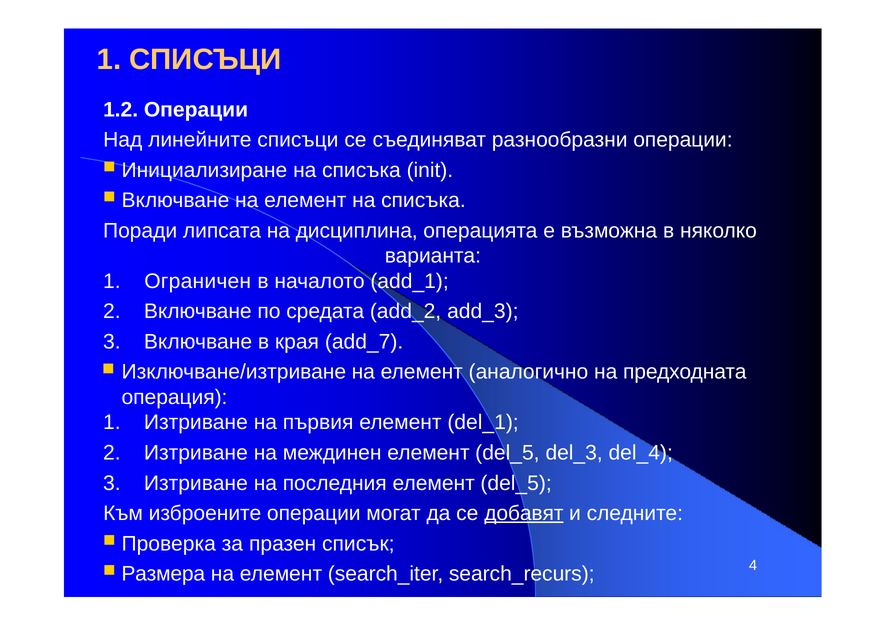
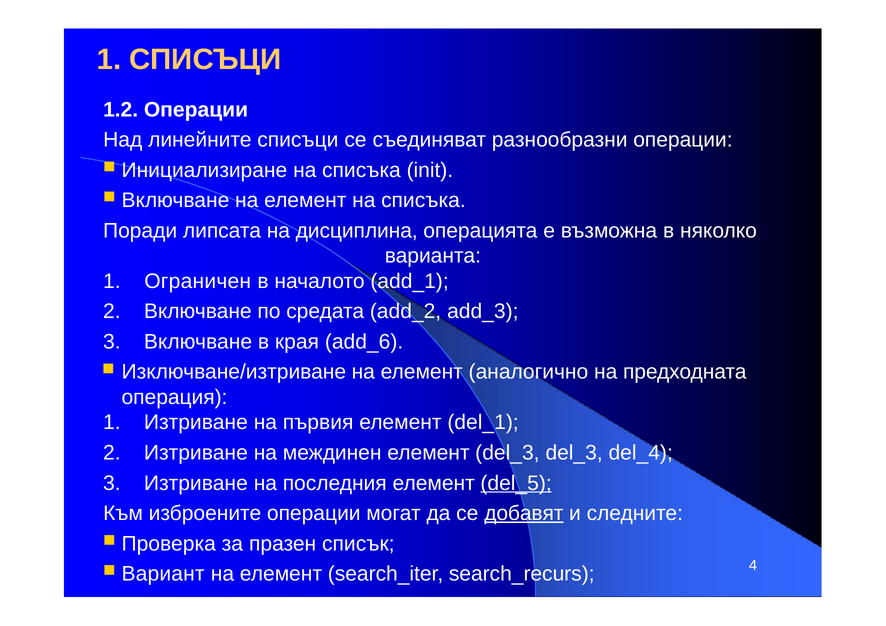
add_7: add_7 -> add_6 (364, 342)
междинен елемент del_5: del_5 -> del_3 (507, 453)
del_5 underline: none -> present (516, 484)
Размера: Размера -> Вариант (163, 574)
